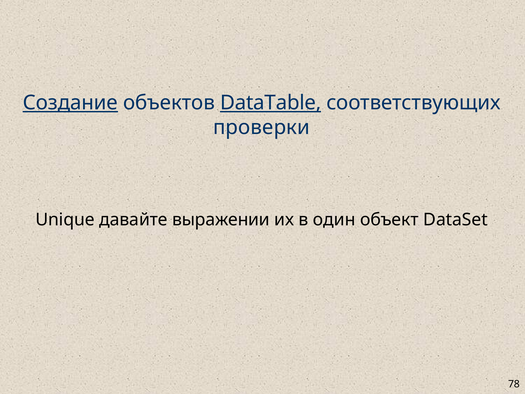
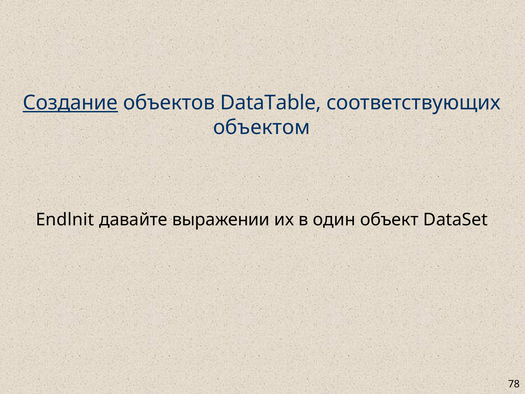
DataTable underline: present -> none (271, 103)
проверки: проверки -> объектом (262, 127)
Unique: Unique -> Endlnit (65, 219)
